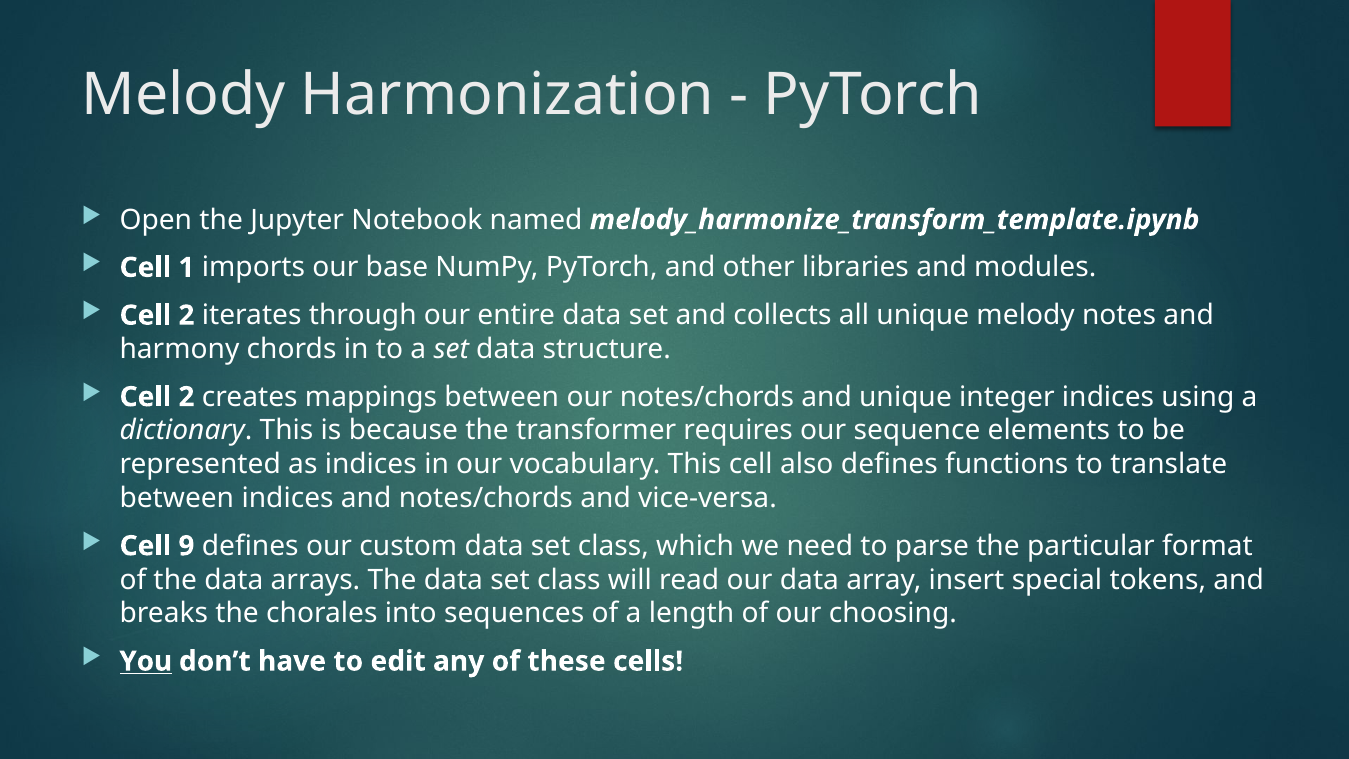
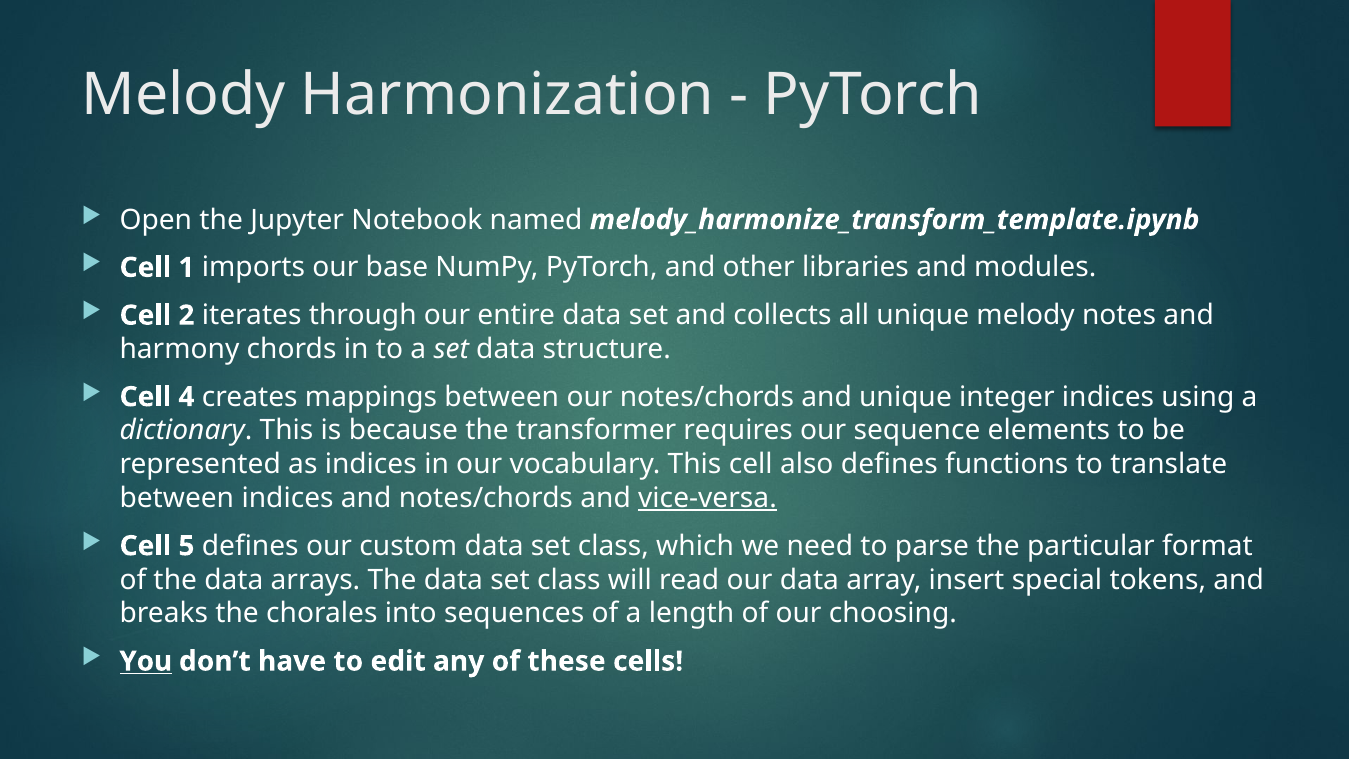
2: 2 -> 4 (186, 397)
vice-versa underline: none -> present (707, 498)
9: 9 -> 5 (186, 546)
